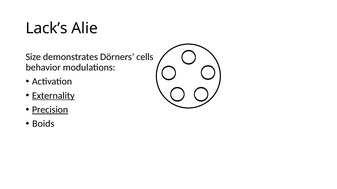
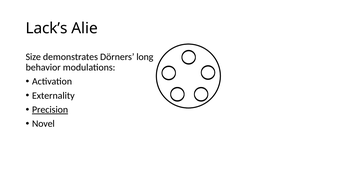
cells: cells -> long (145, 57)
Externality underline: present -> none (53, 96)
Boids: Boids -> Novel (43, 124)
